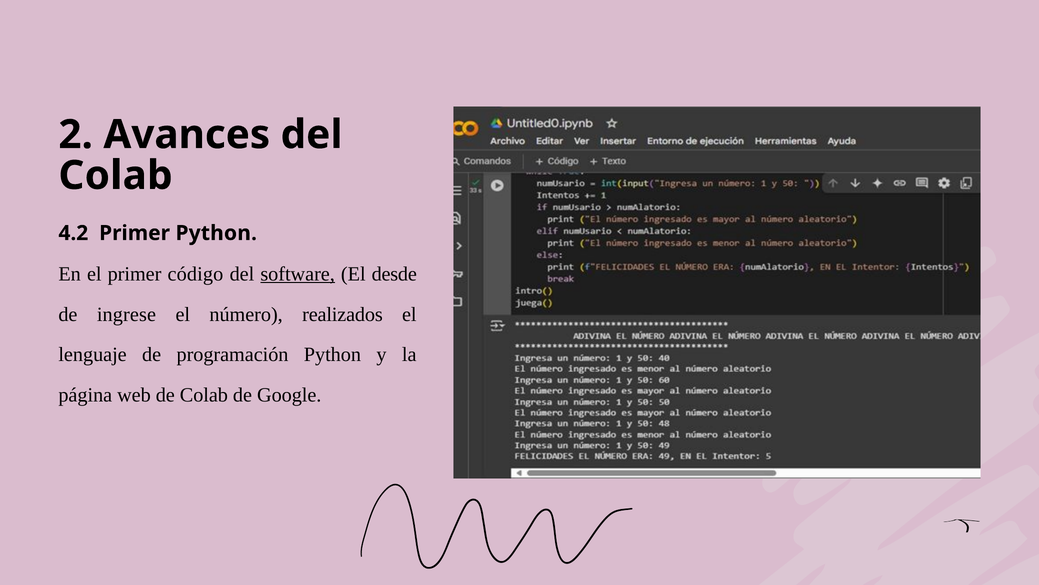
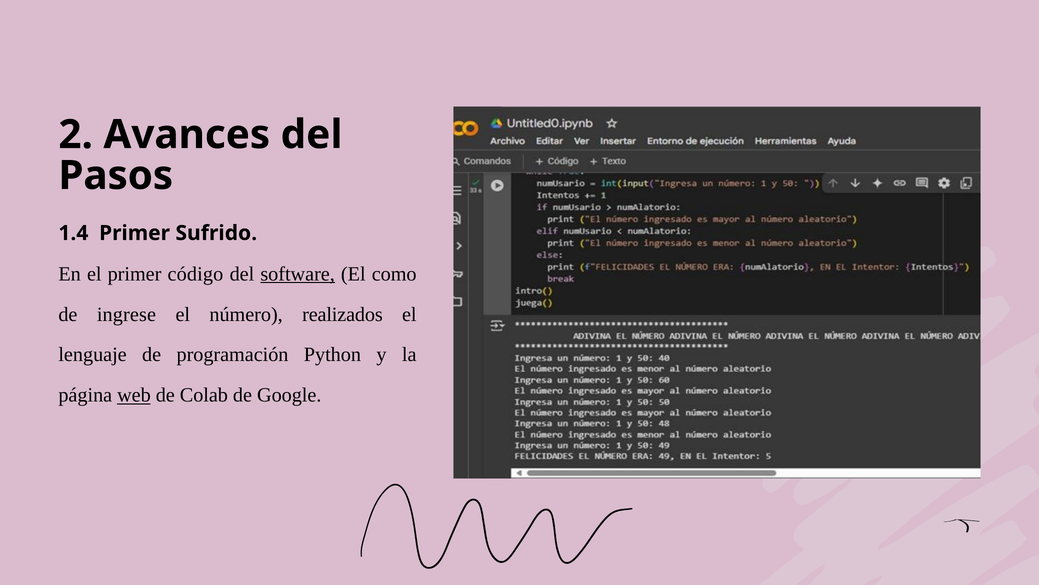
Colab: Colab -> Pasos (116, 175)
4.2: 4.2 -> 1.4 (73, 233)
Primer Python: Python -> Sufrido (216, 233)
desde: desde -> como (394, 274)
web underline: none -> present (134, 395)
